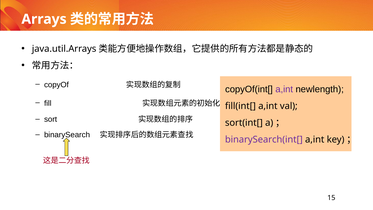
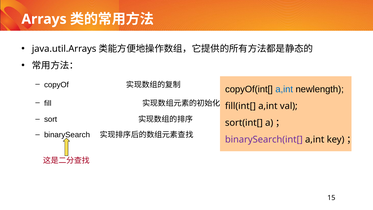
a,int colour: purple -> blue (284, 89)
